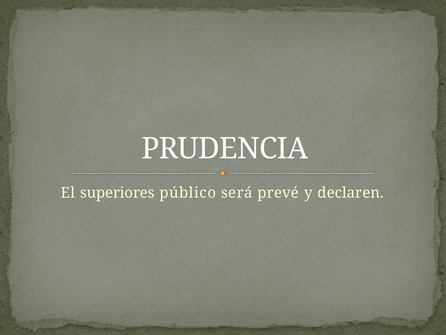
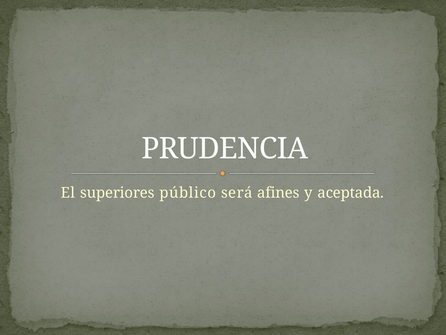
prevé: prevé -> afines (278, 193)
declaren: declaren -> aceptada (351, 193)
